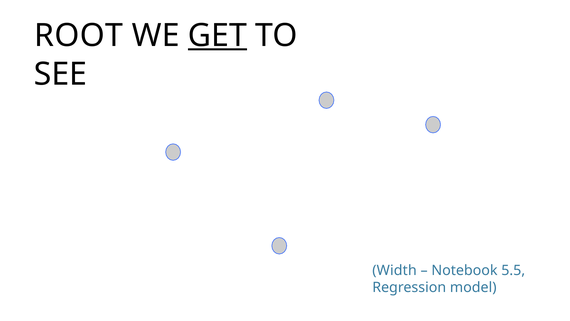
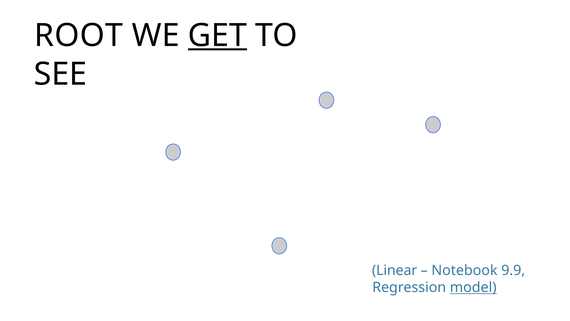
Width: Width -> Linear (395, 270)
5.5: 5.5 -> 9.9 (513, 270)
model underline: none -> present (473, 287)
